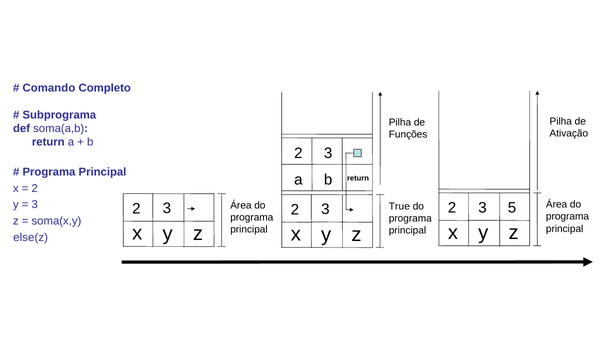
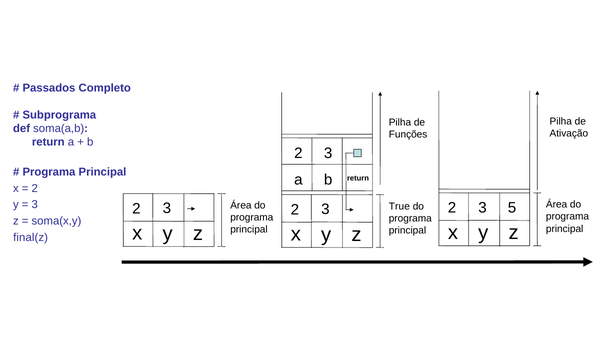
Comando: Comando -> Passados (49, 88)
else(z: else(z -> final(z (31, 238)
